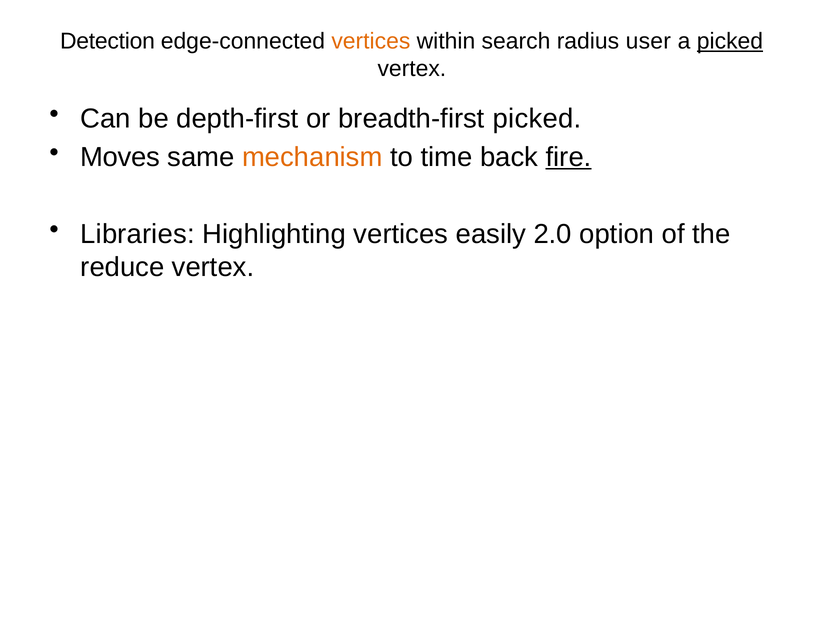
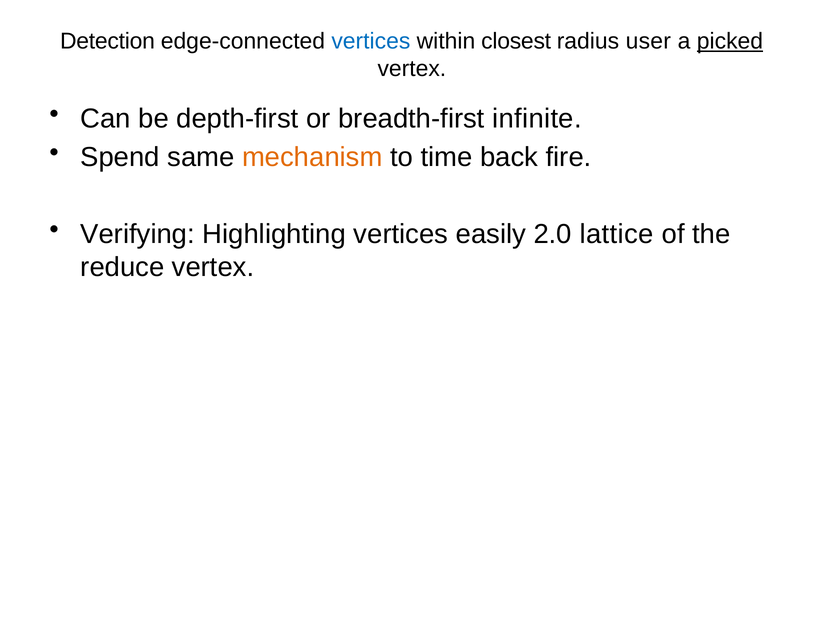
vertices colour: orange -> blue (371, 41)
search: search -> closest (516, 41)
breadth-first picked: picked -> infinite (537, 119)
Moves: Moves -> Spend (120, 157)
fire underline: present -> none (569, 157)
Libraries: Libraries -> Verifying (138, 234)
option: option -> lattice (617, 234)
